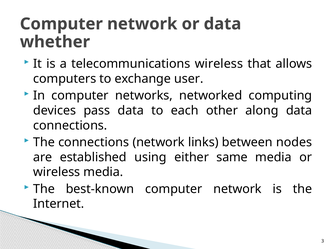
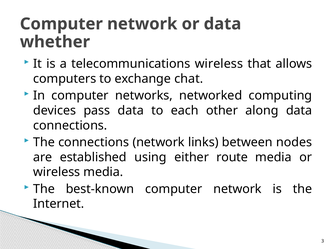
user: user -> chat (189, 79)
same: same -> route (232, 157)
